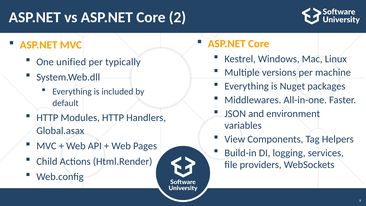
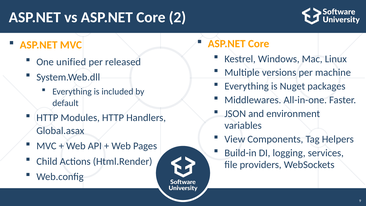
typically: typically -> released (123, 62)
